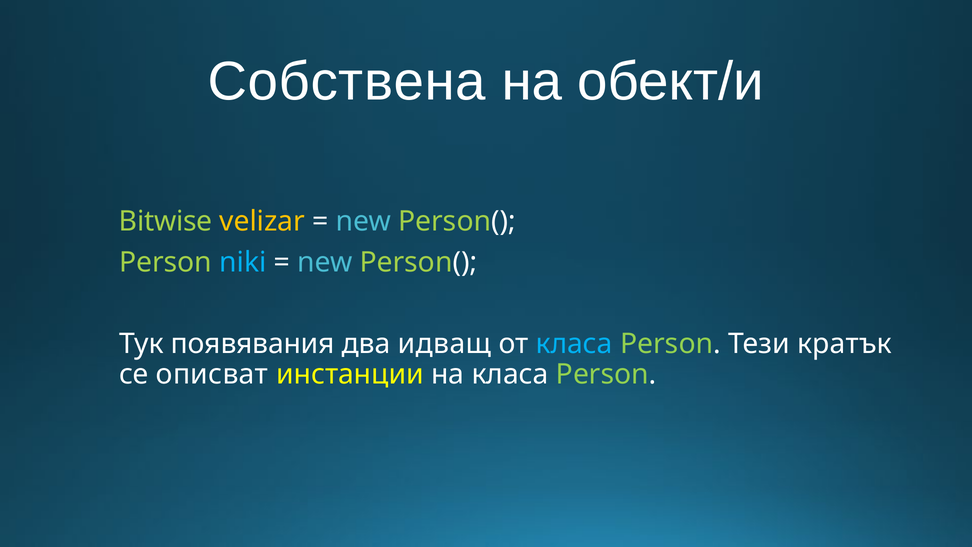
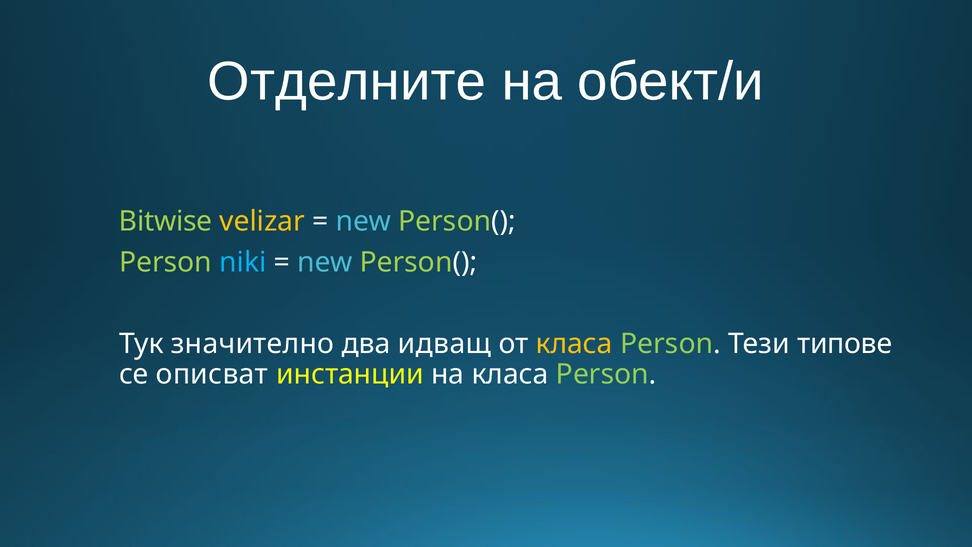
Собствена: Собствена -> Отделните (347, 82)
появявания: появявания -> значително (253, 344)
класа colour: light blue -> yellow (574, 344)
кратък: кратък -> типове (845, 344)
